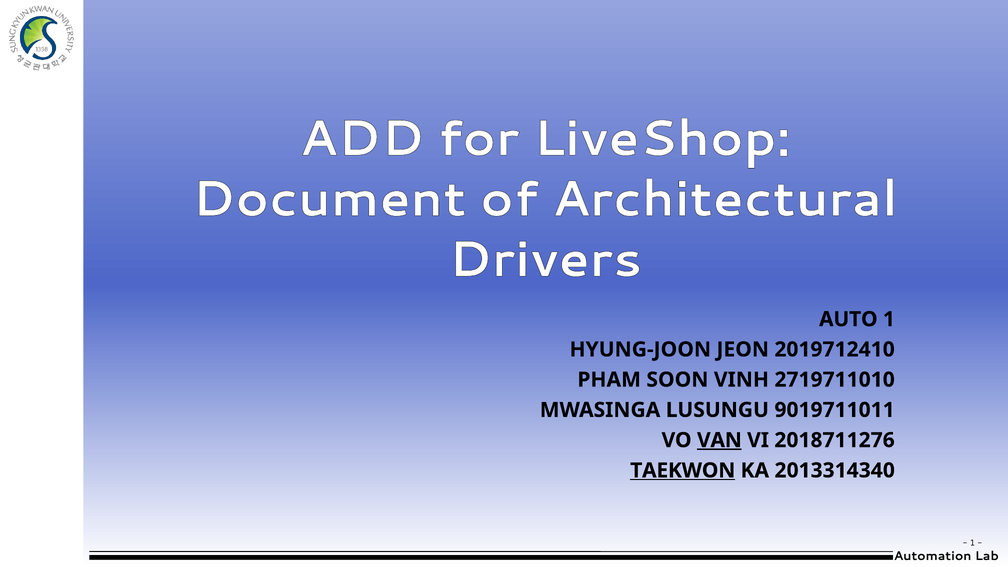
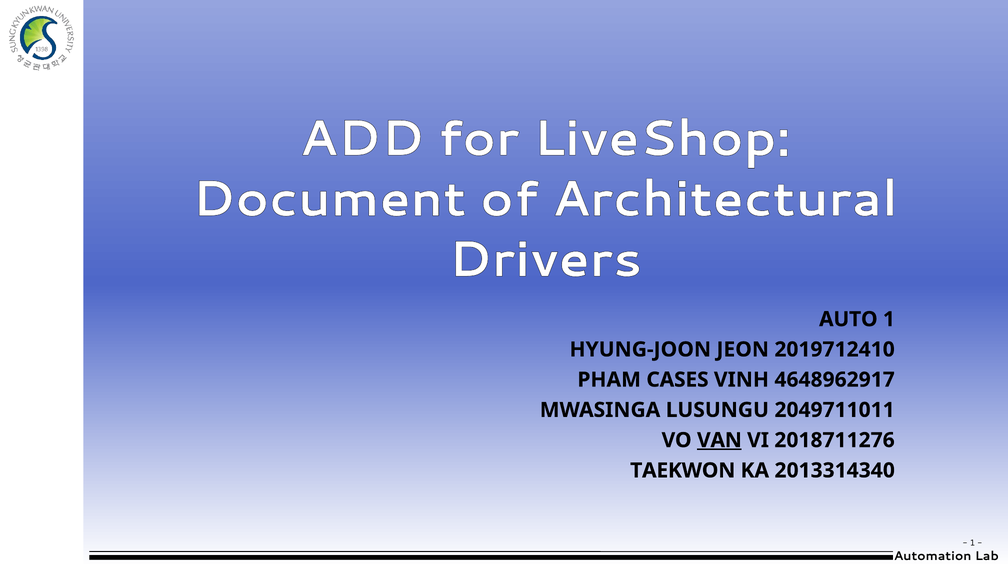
SOON: SOON -> CASES (678, 380)
2719711010: 2719711010 -> 4648962917 (835, 380)
9019711011: 9019711011 -> 2049711011 (835, 410)
TAEKWON underline: present -> none (683, 470)
